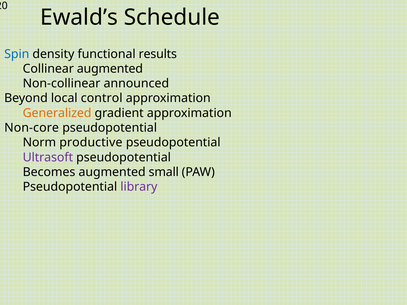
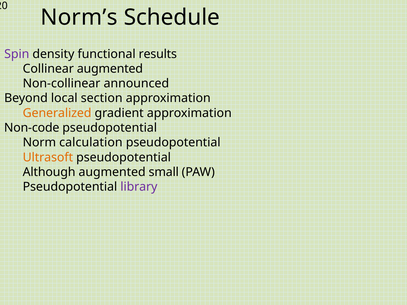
Ewald’s: Ewald’s -> Norm’s (79, 18)
Spin colour: blue -> purple (17, 54)
control: control -> section (102, 98)
Non-core: Non-core -> Non-code (32, 128)
productive: productive -> calculation (91, 143)
Ultrasoft colour: purple -> orange (48, 157)
Becomes: Becomes -> Although (49, 172)
